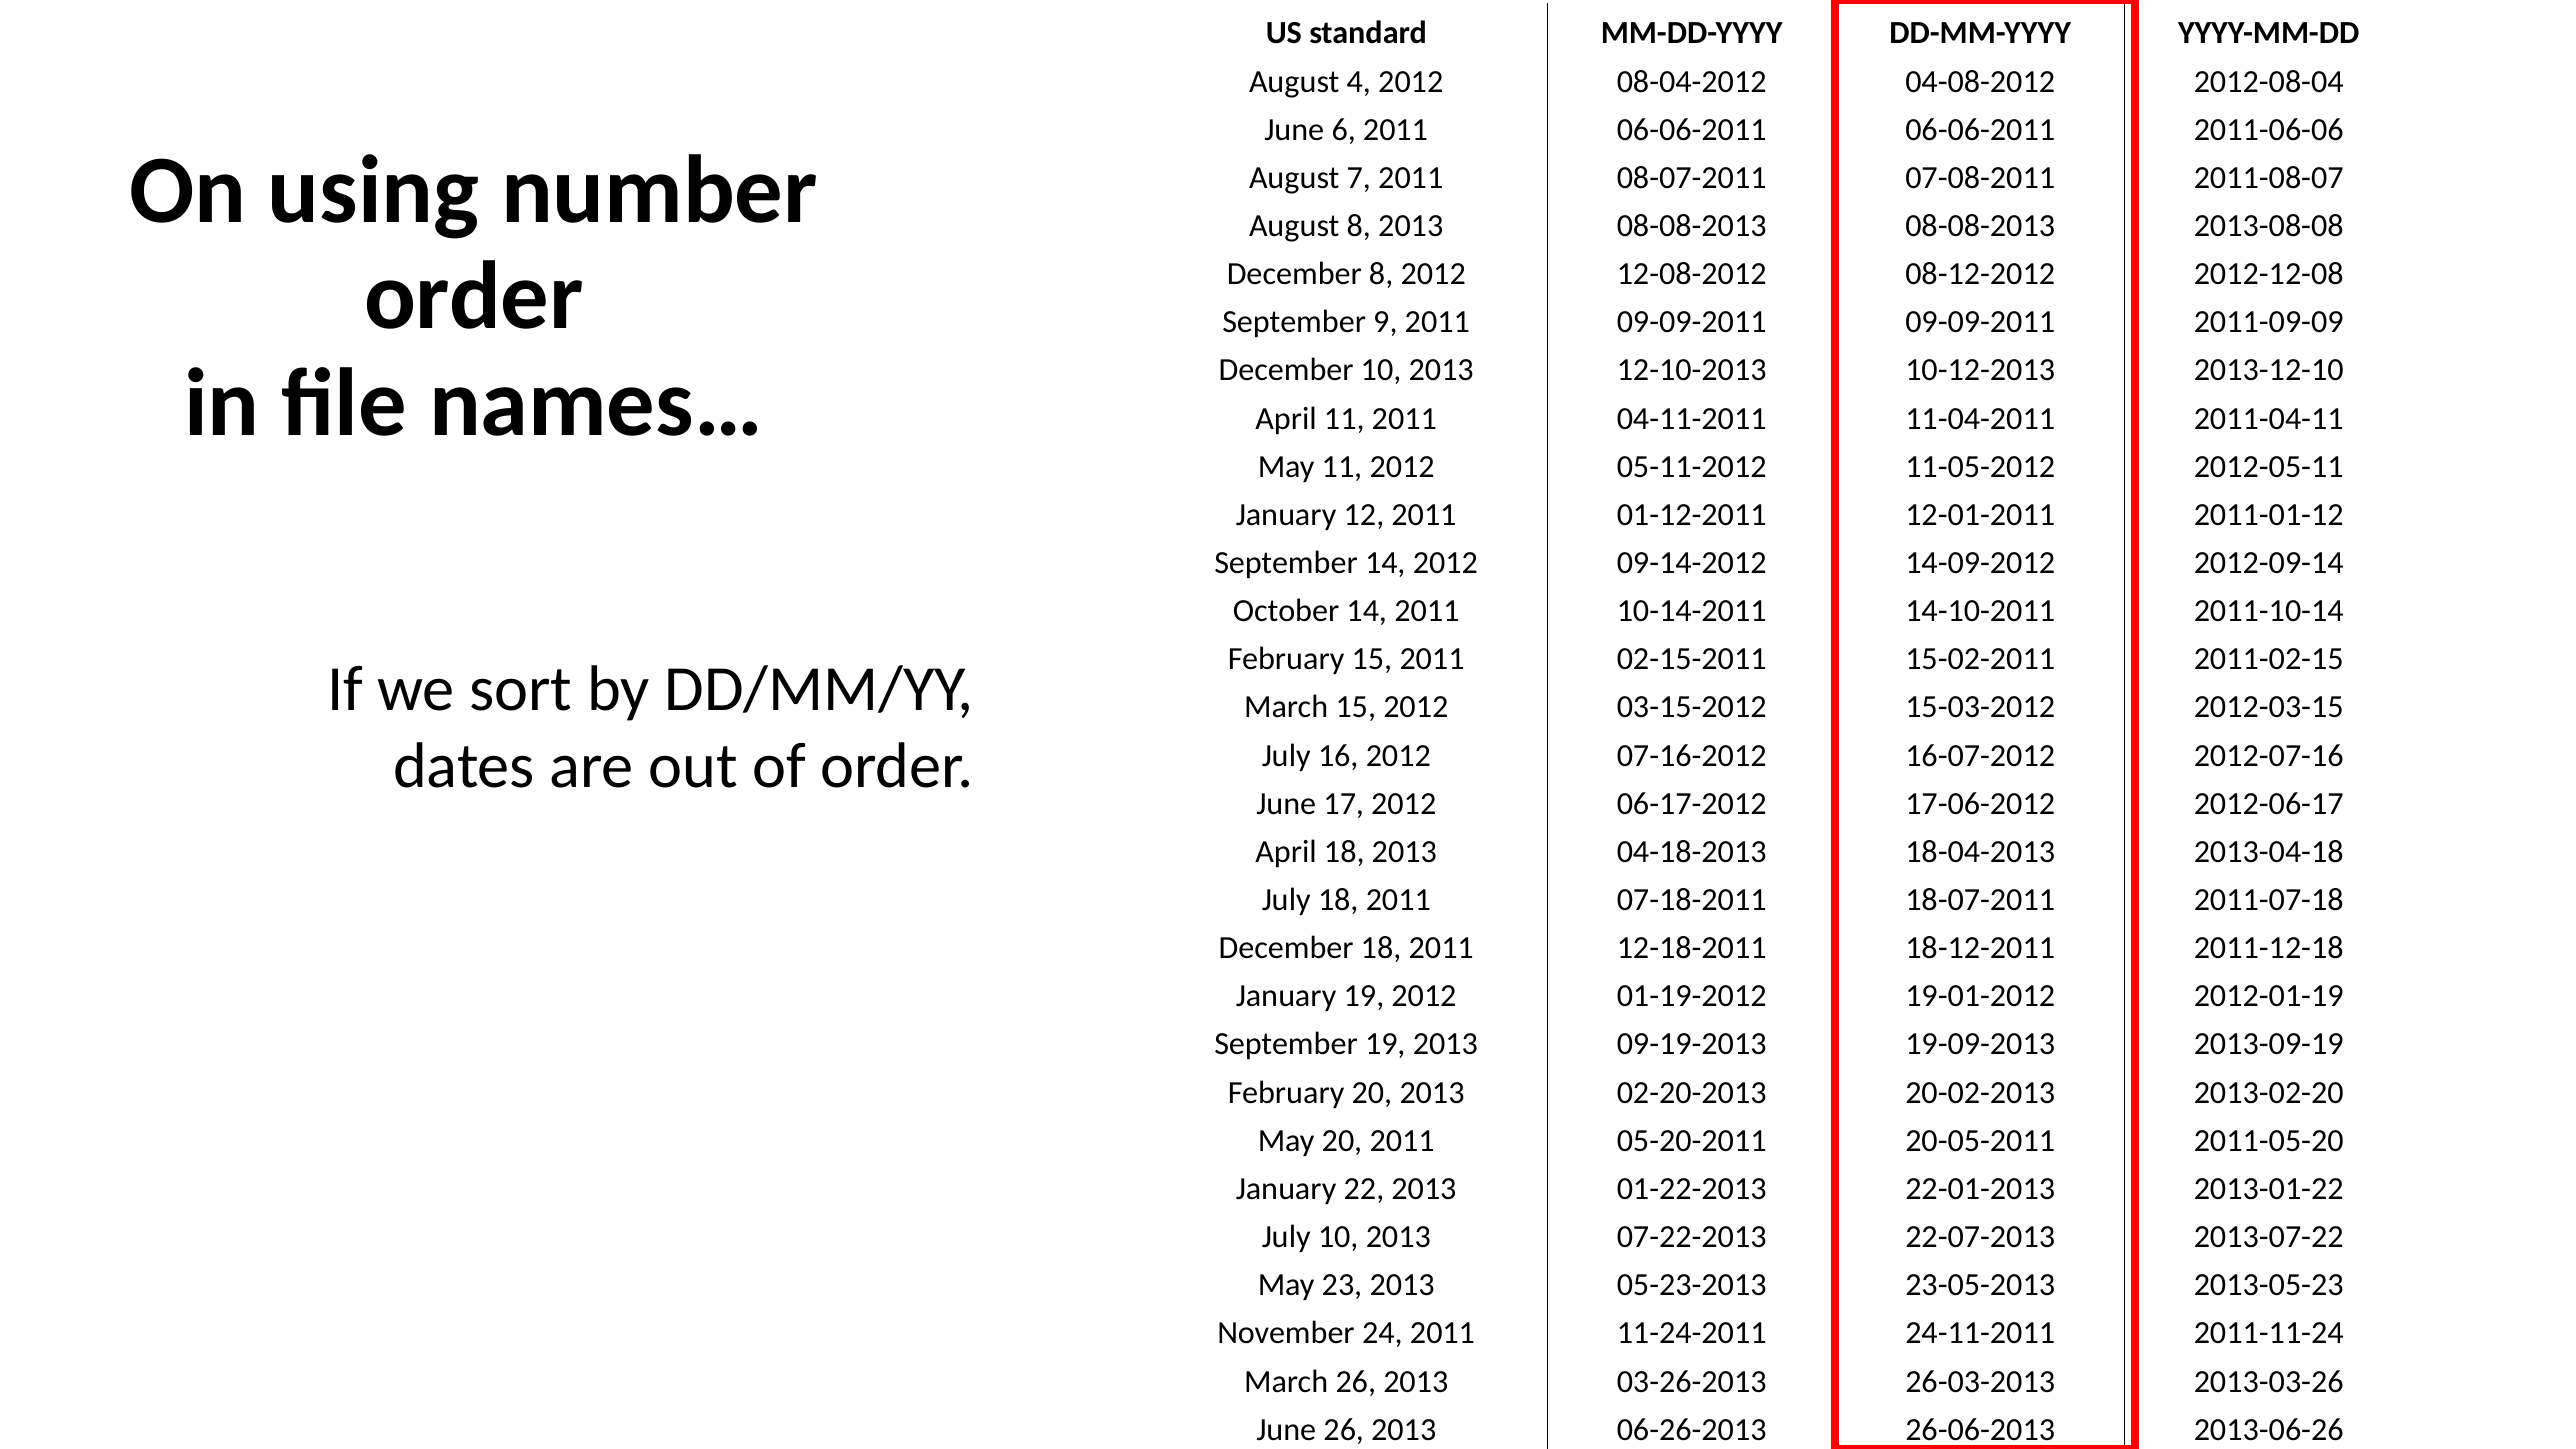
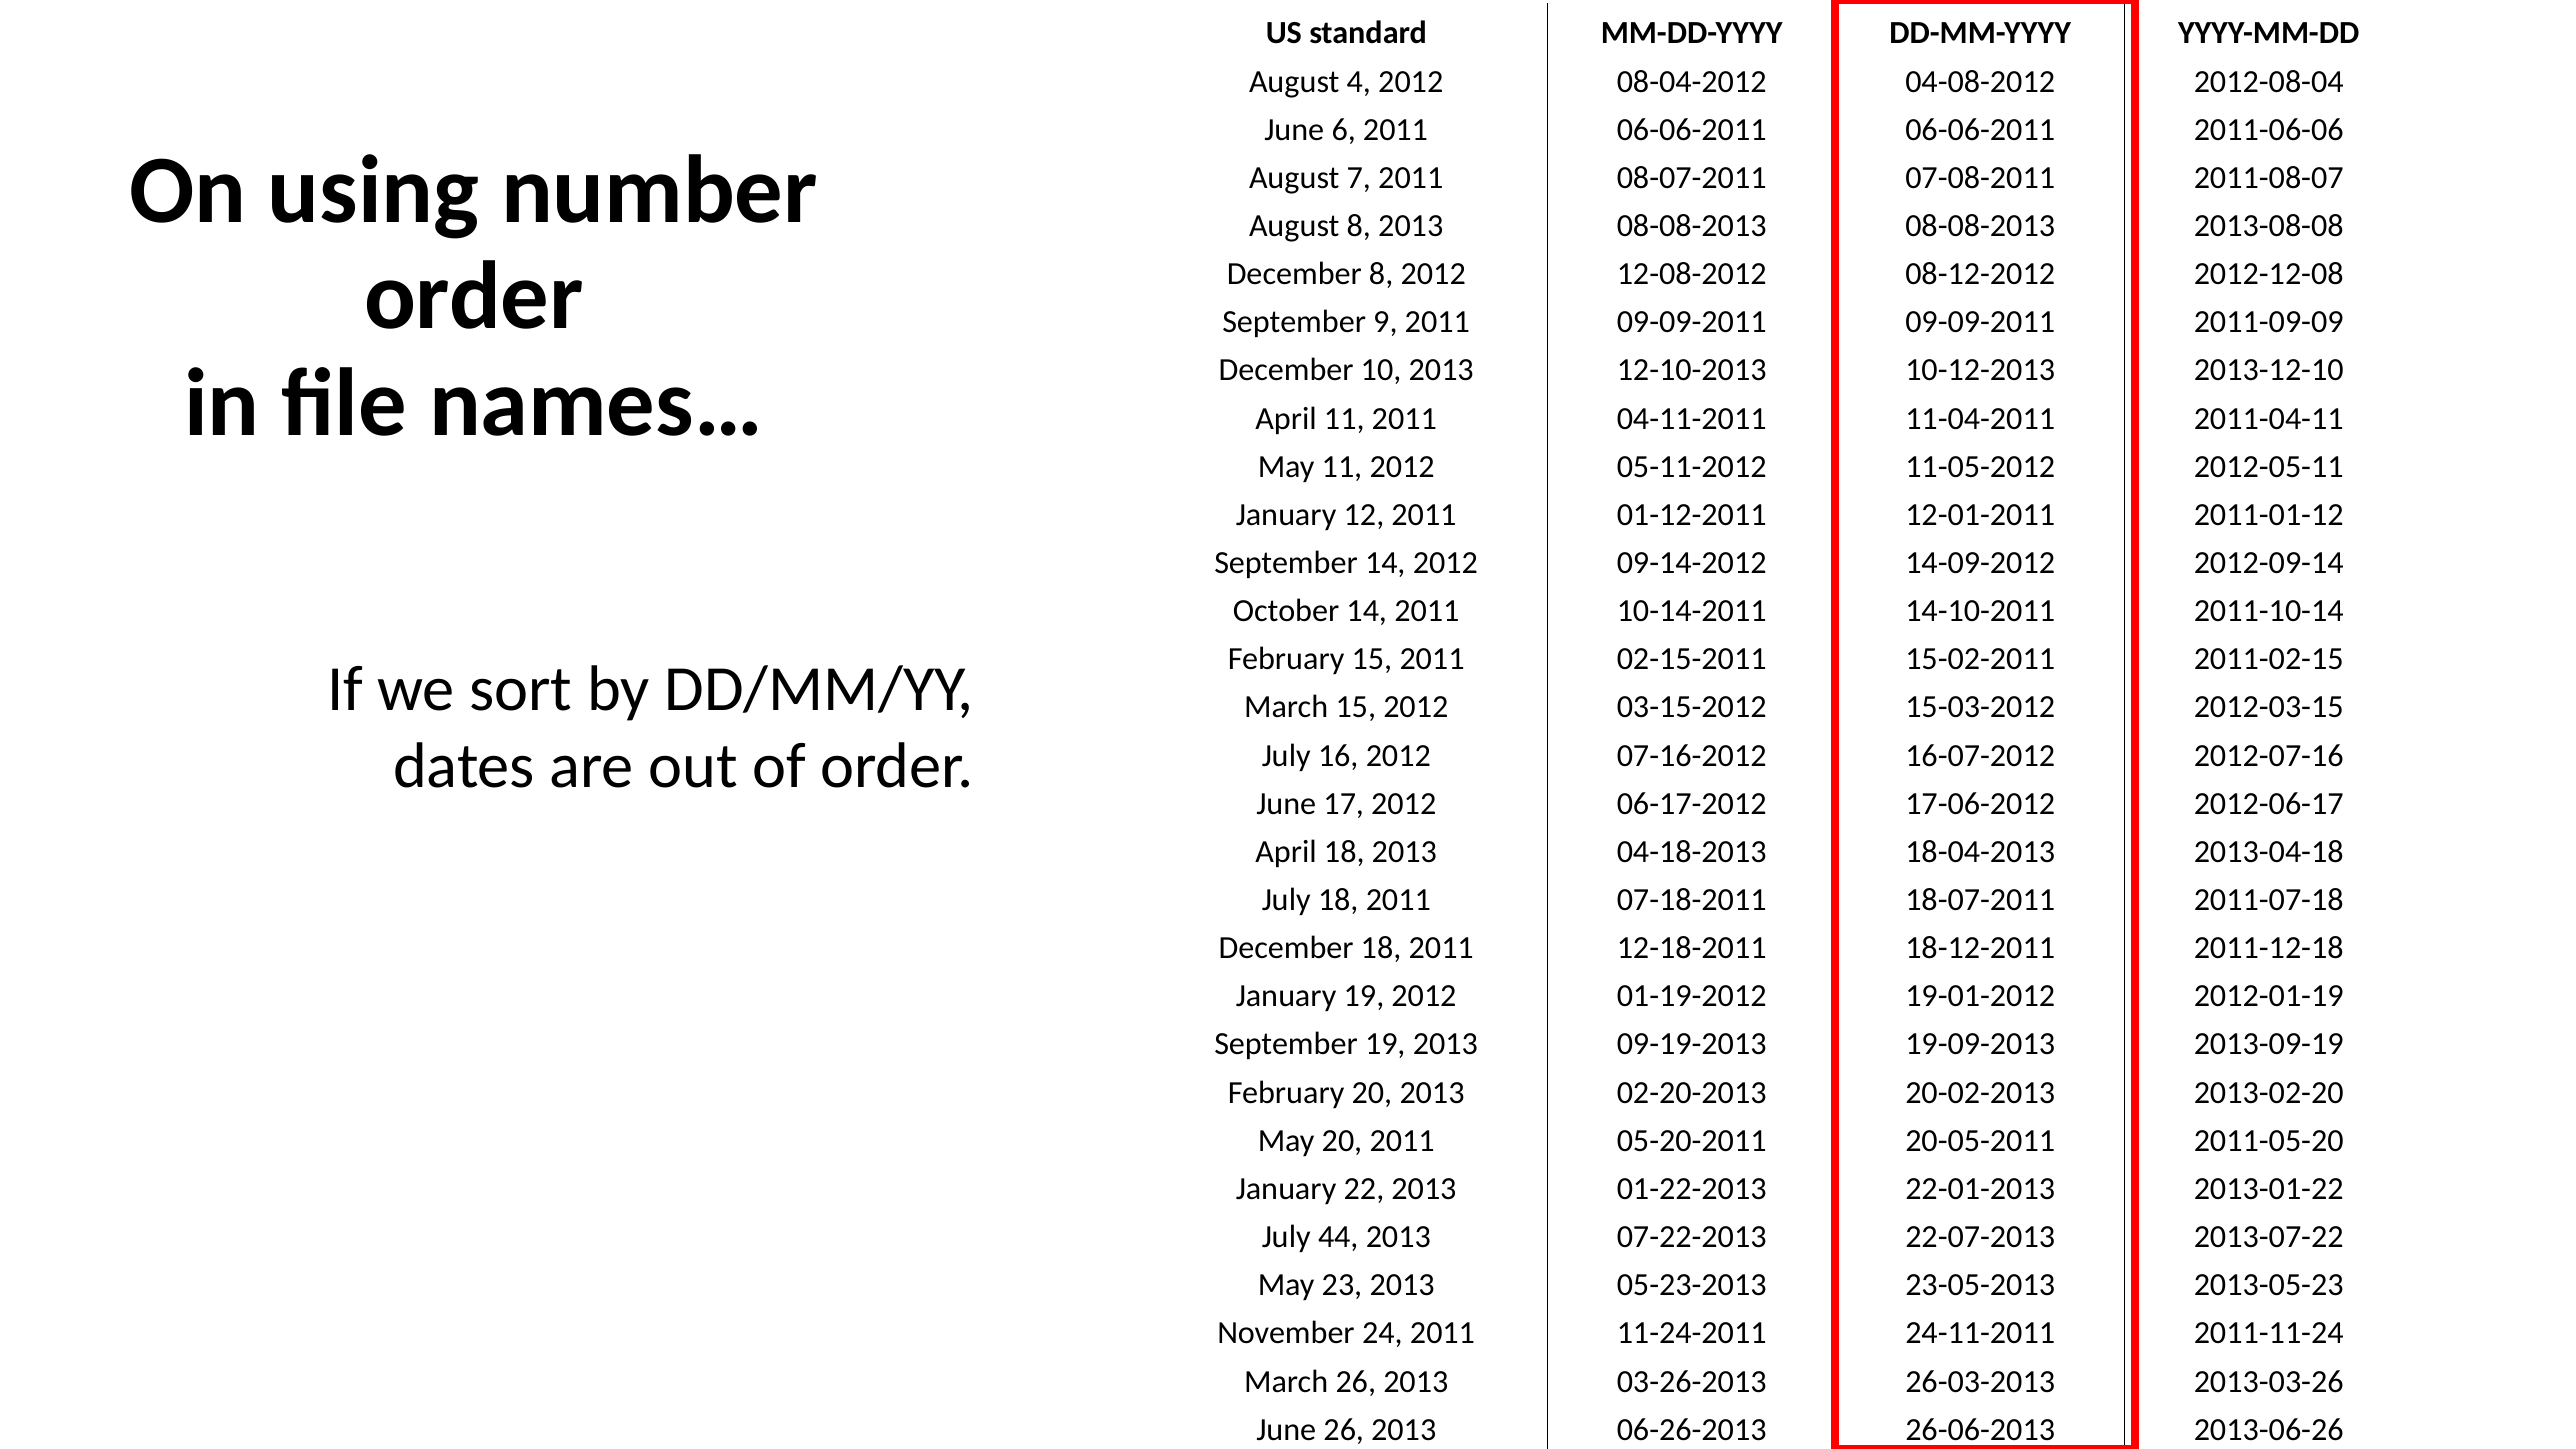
July 10: 10 -> 44 (1338, 1237)
